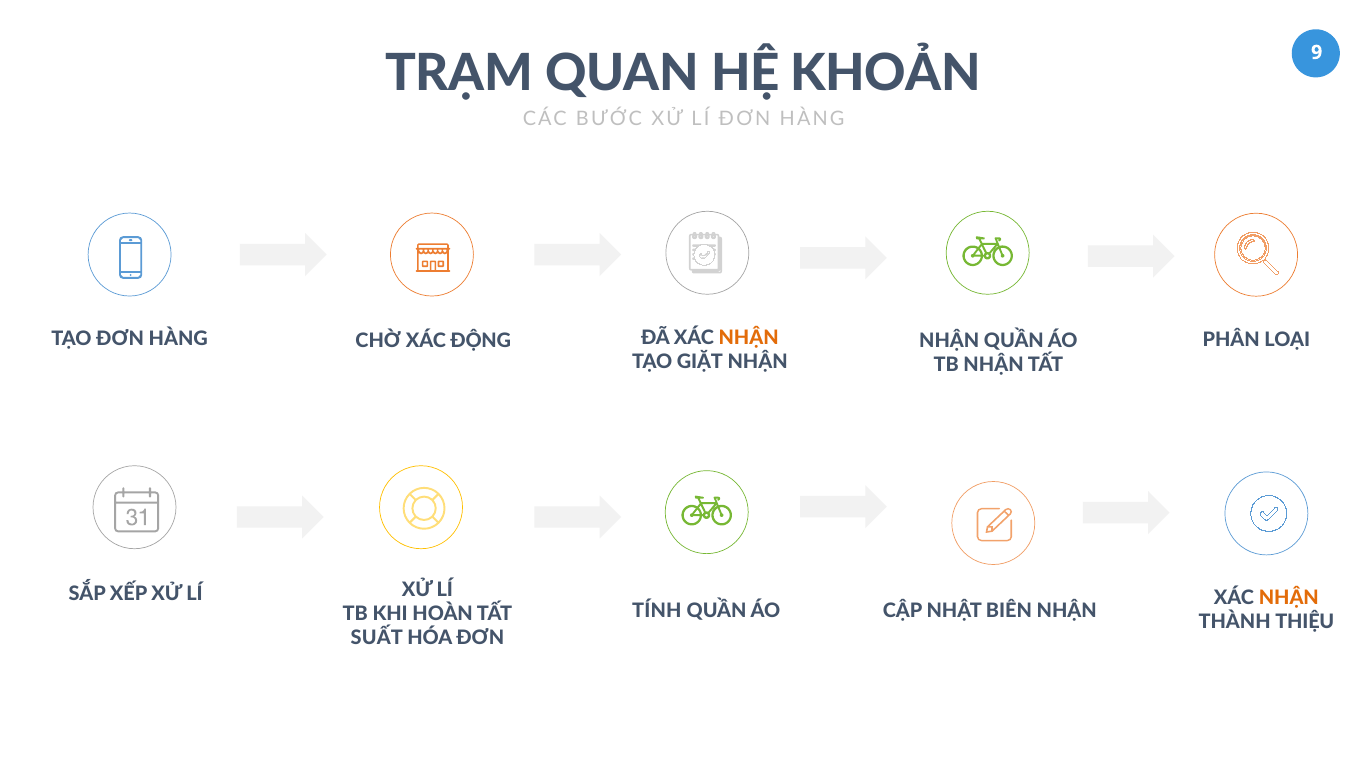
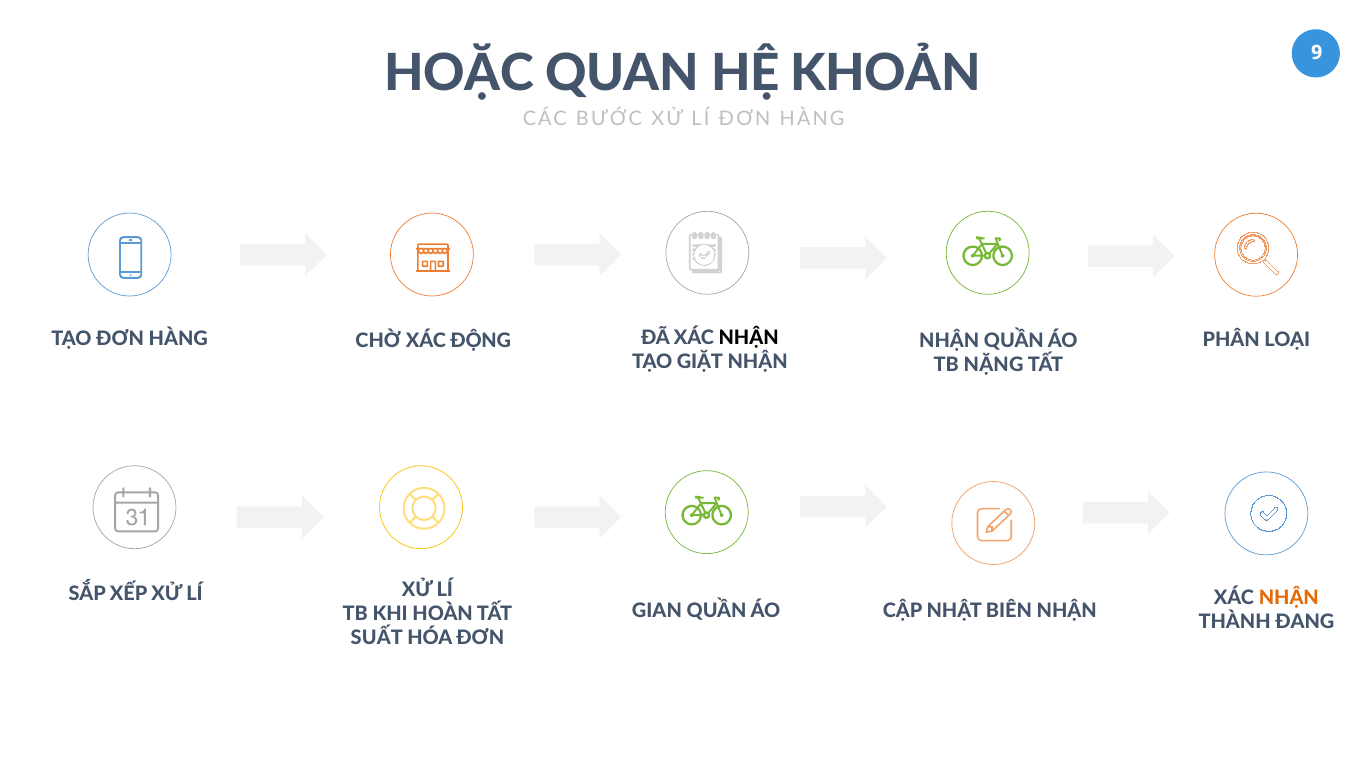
TRẠM: TRẠM -> HOẶC (459, 74)
NHẬN colour: orange -> black (749, 338)
TB NHẬN: NHẬN -> NẶNG (994, 365)
TÍNH: TÍNH -> GIAN (657, 610)
THIỆU: THIỆU -> ĐANG (1305, 622)
